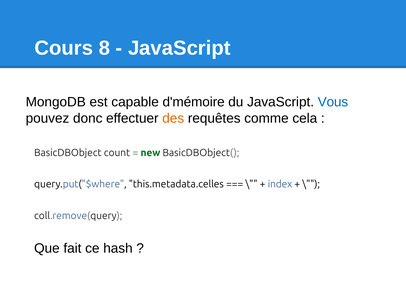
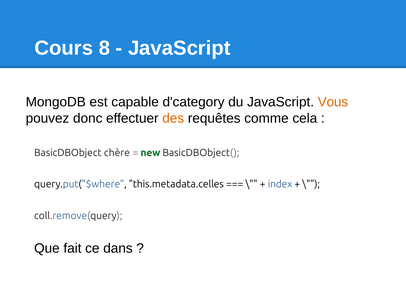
d'mémoire: d'mémoire -> d'category (194, 102)
Vous colour: blue -> orange (333, 102)
count: count -> chère (117, 152)
hash: hash -> dans (118, 248)
